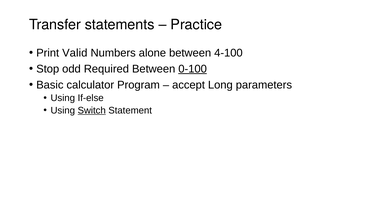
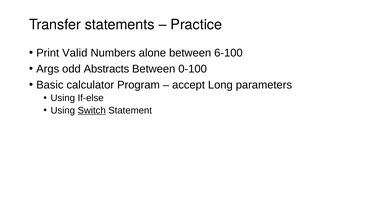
4-100: 4-100 -> 6-100 (228, 53)
Stop: Stop -> Args (48, 69)
Required: Required -> Abstracts (106, 69)
0-100 underline: present -> none (193, 69)
